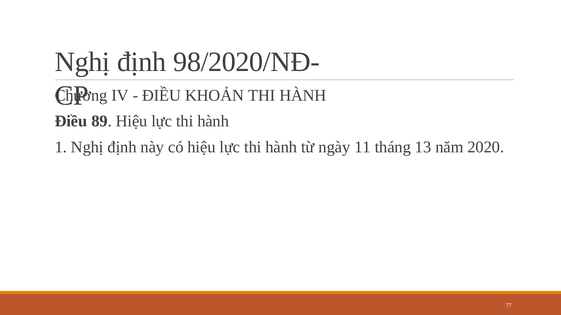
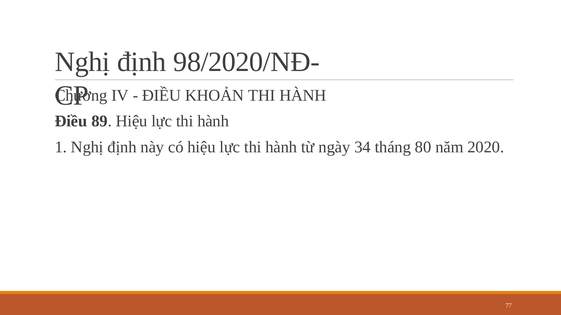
11: 11 -> 34 (363, 147)
13: 13 -> 80 (423, 147)
